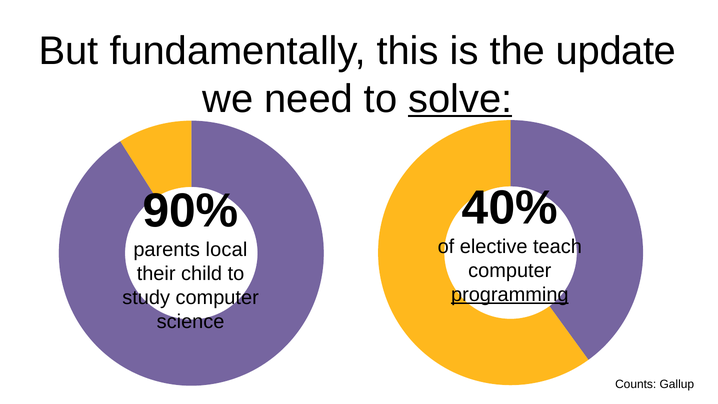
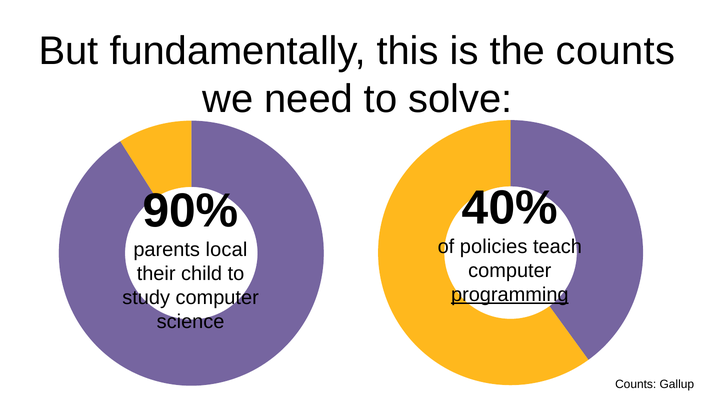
the update: update -> counts (616, 51)
solve underline: present -> none (460, 99)
elective: elective -> policies (494, 247)
